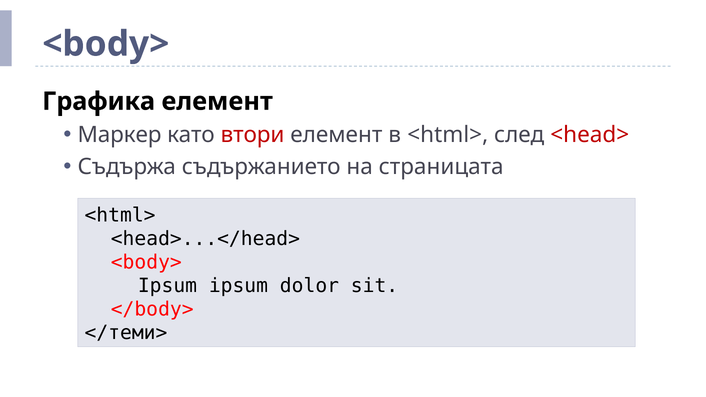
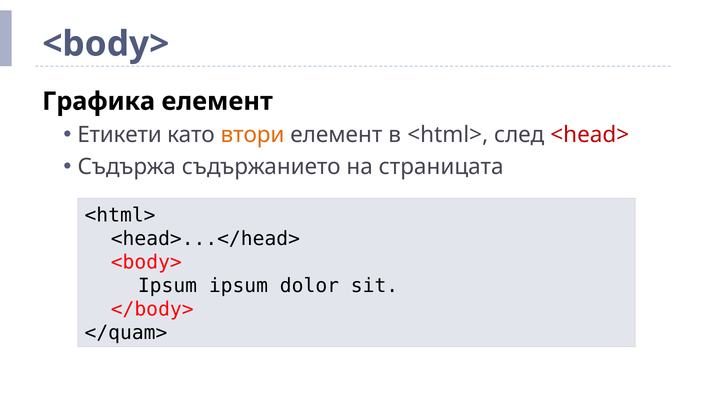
Маркер: Маркер -> Етикети (120, 135)
втори colour: red -> orange (252, 135)
</теми>: </теми> -> </quam> (126, 333)
